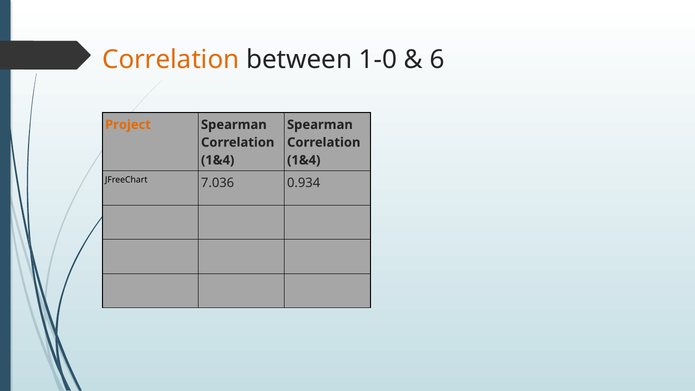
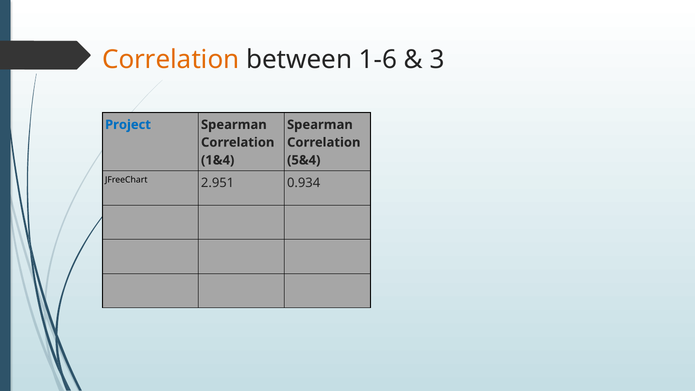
1-0: 1-0 -> 1-6 (378, 59)
6: 6 -> 3 (437, 59)
Project colour: orange -> blue (128, 125)
1&4: 1&4 -> 5&4 (304, 160)
7.036: 7.036 -> 2.951 (218, 183)
